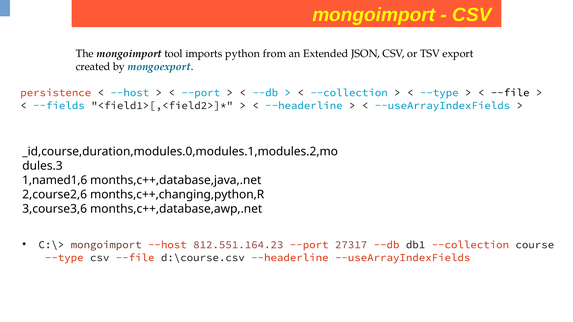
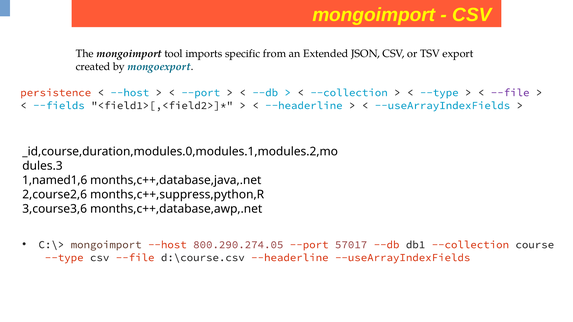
python: python -> specific (243, 54)
--file colour: black -> purple (510, 93)
months,c++,changing,python,R: months,c++,changing,python,R -> months,c++,suppress,python,R (177, 195)
812.551.164.23: 812.551.164.23 -> 800.290.274.05 (238, 245)
27317: 27317 -> 57017 (351, 245)
